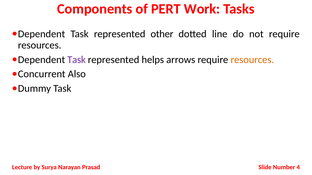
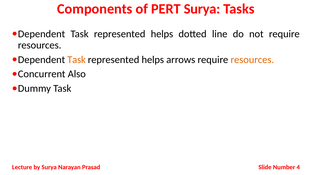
PERT Work: Work -> Surya (202, 9)
other: other -> helps (162, 34)
Task colour: purple -> orange (77, 60)
